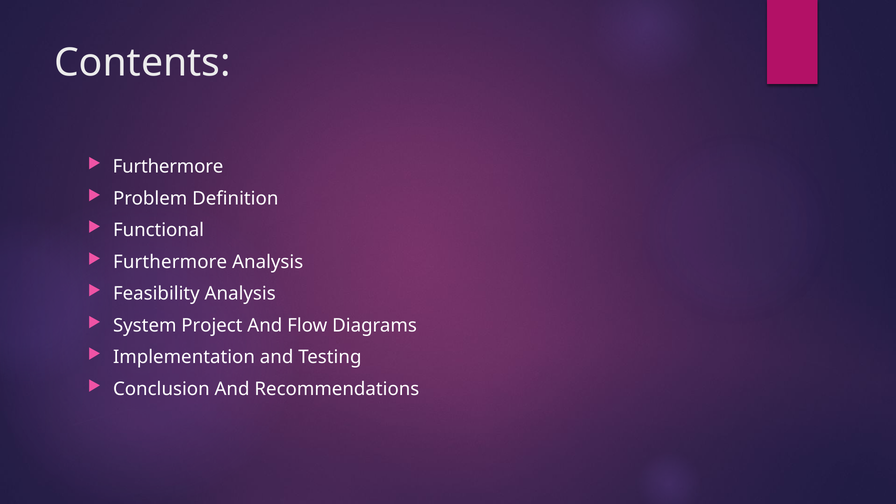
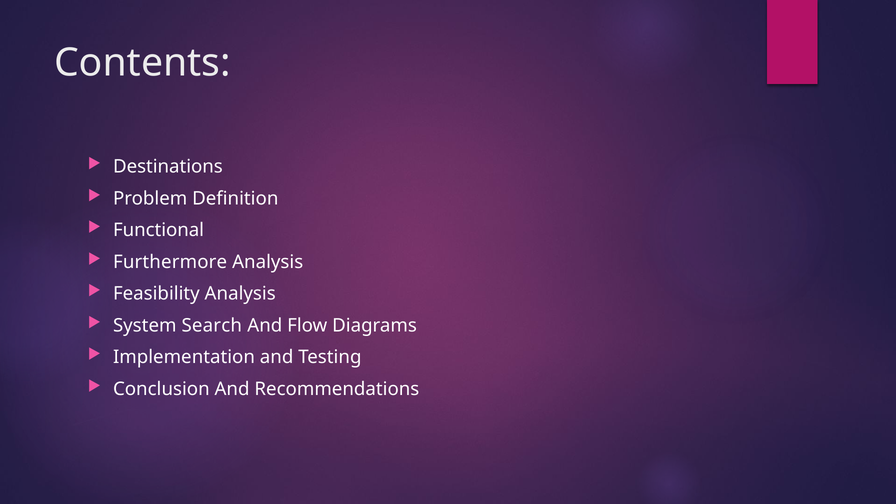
Furthermore: Furthermore -> Destinations (168, 167)
Project: Project -> Search (212, 325)
